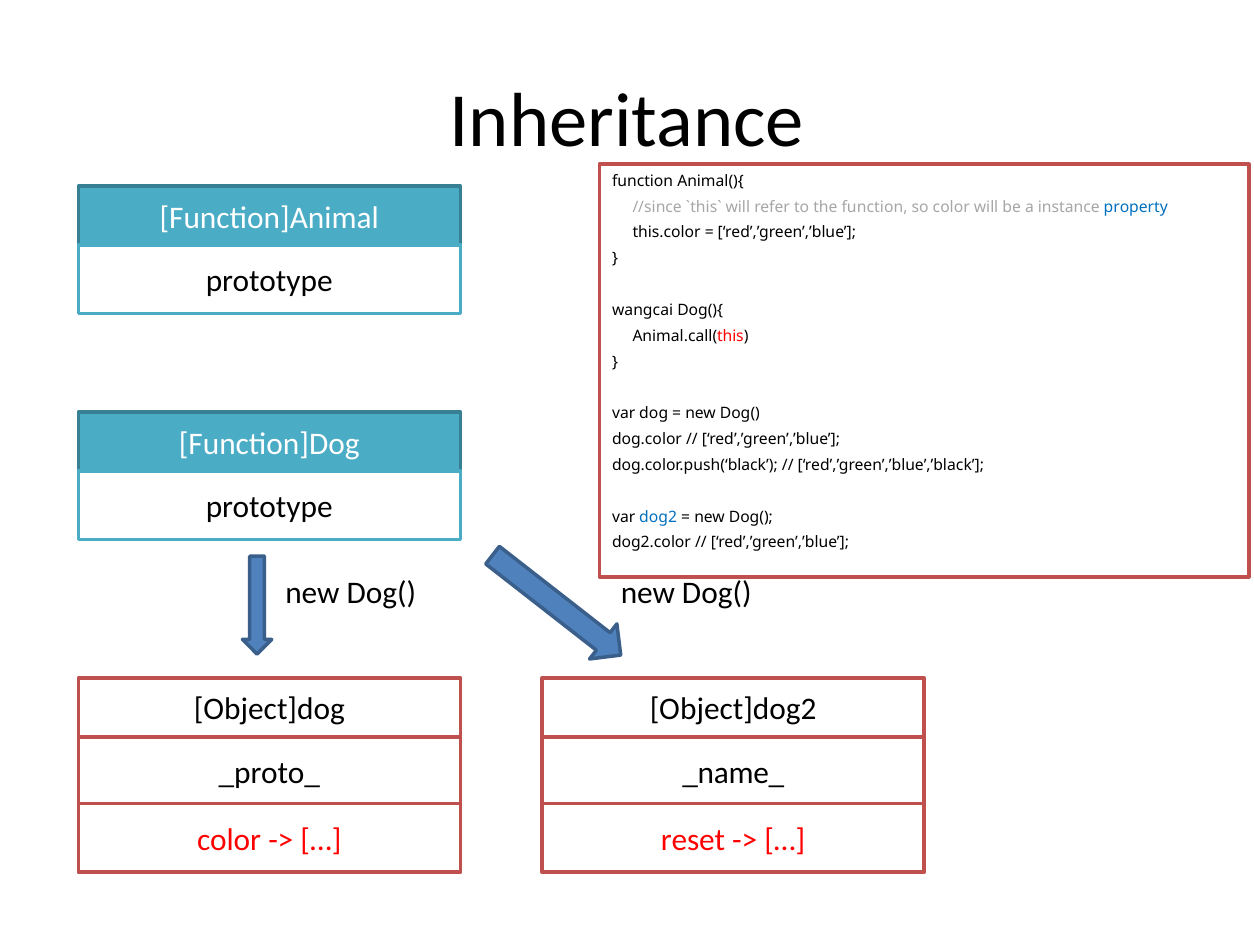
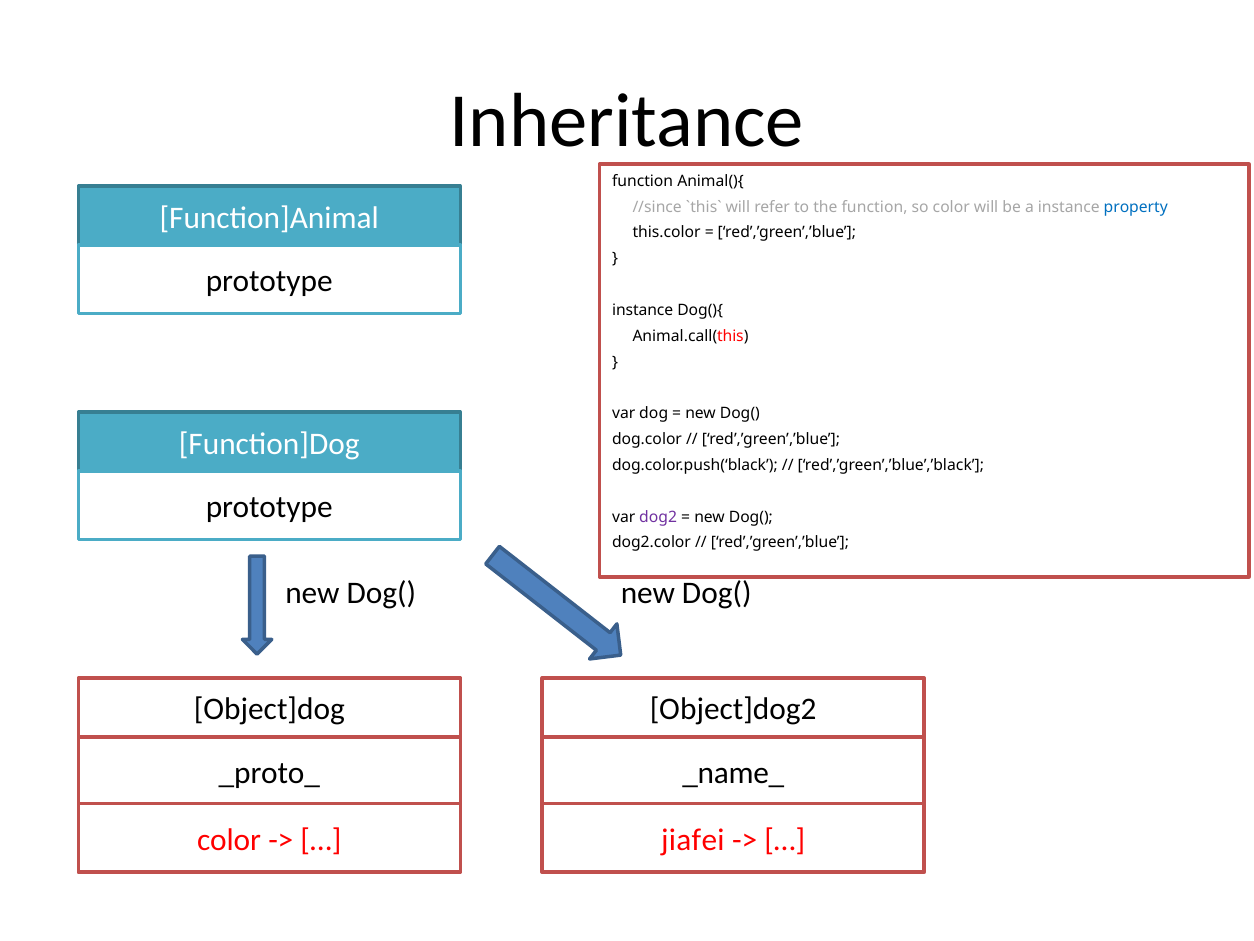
wangcai: wangcai -> instance (643, 310)
dog2 colour: blue -> purple (658, 517)
reset: reset -> jiafei (693, 840)
